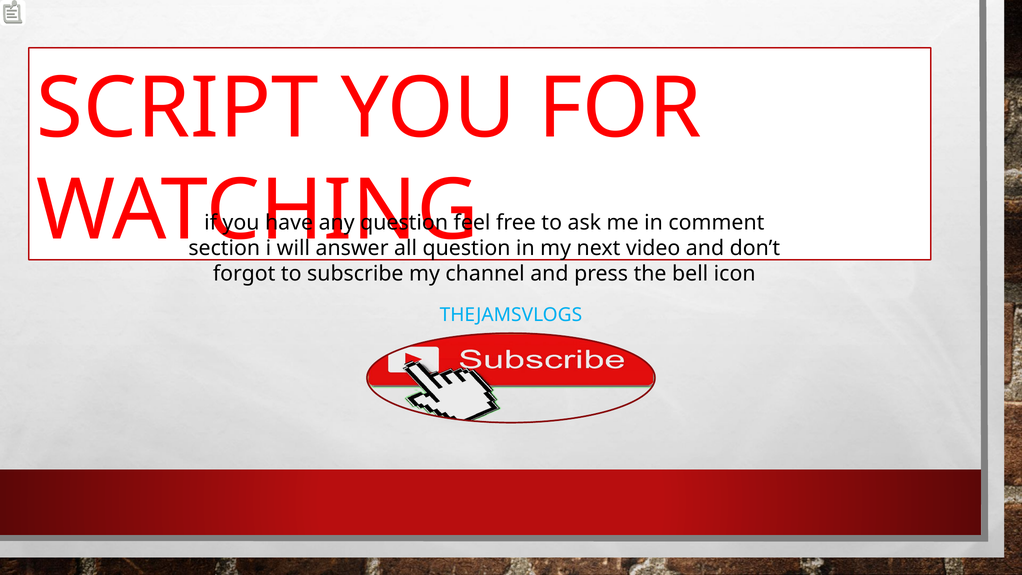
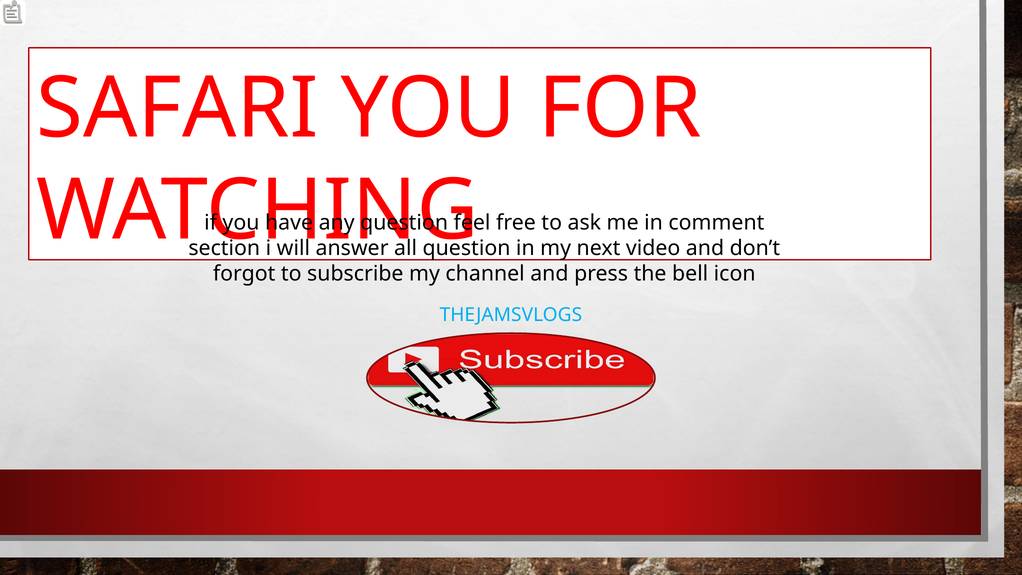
SCRIPT: SCRIPT -> SAFARI (178, 109)
